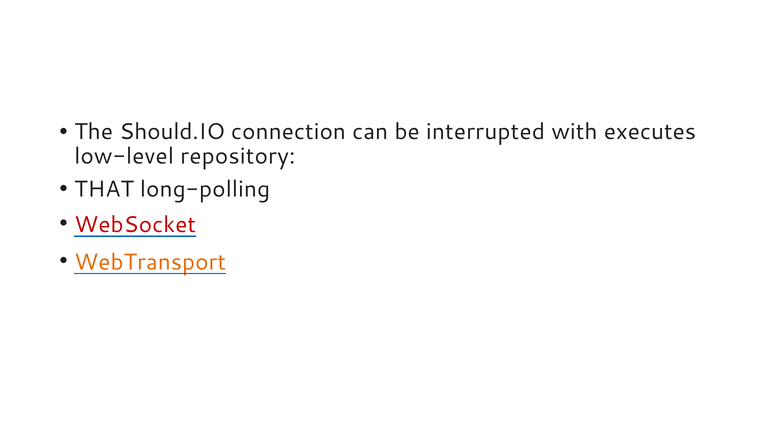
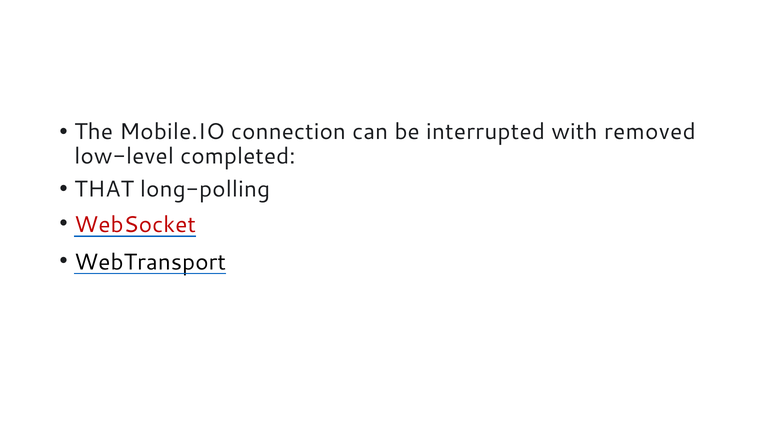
Should.IO: Should.IO -> Mobile.IO (172, 132)
executes: executes -> removed (650, 132)
repository: repository -> completed (238, 157)
WebTransport colour: orange -> black (150, 262)
